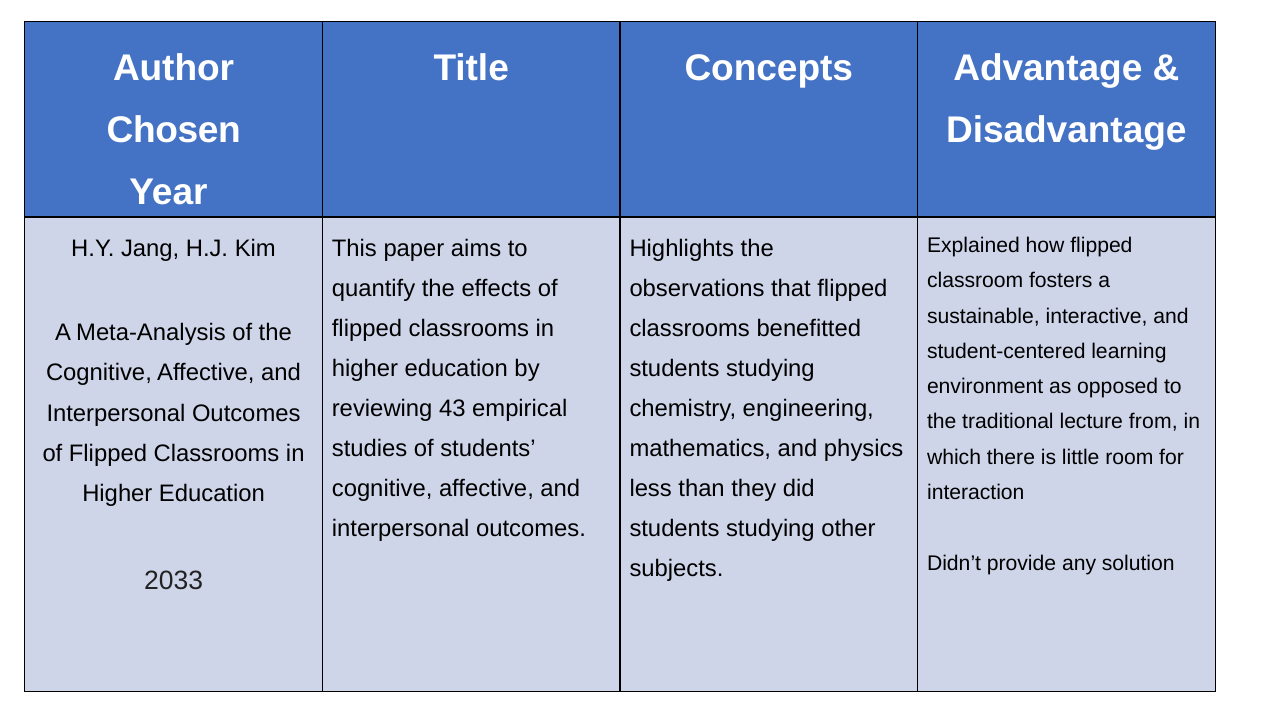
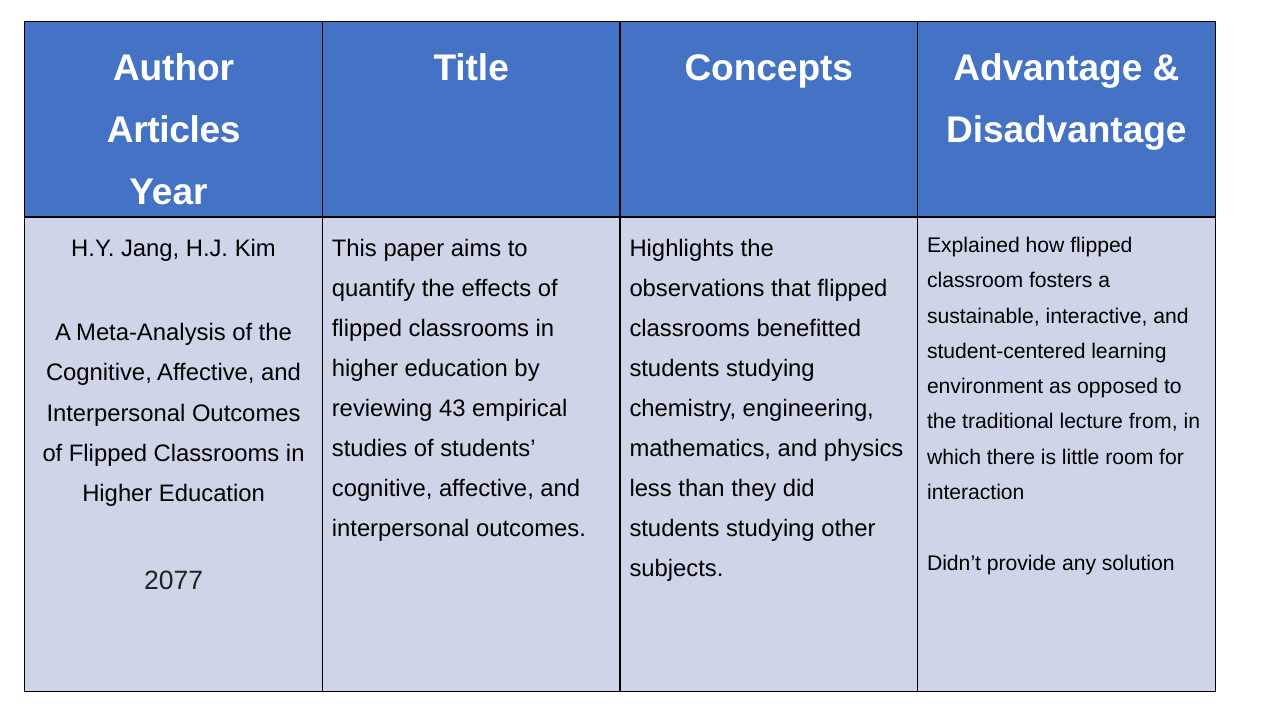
Chosen: Chosen -> Articles (174, 130)
2033: 2033 -> 2077 (174, 580)
